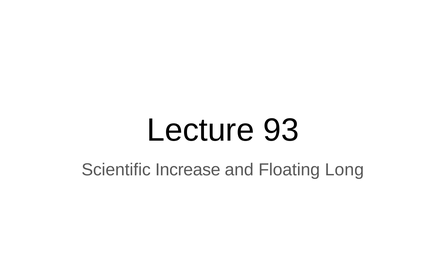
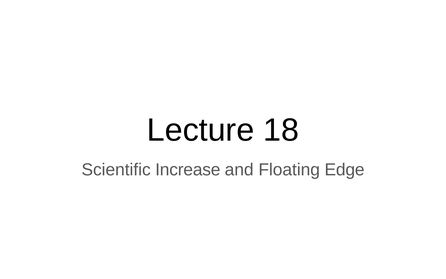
93: 93 -> 18 (281, 130)
Long: Long -> Edge (345, 170)
